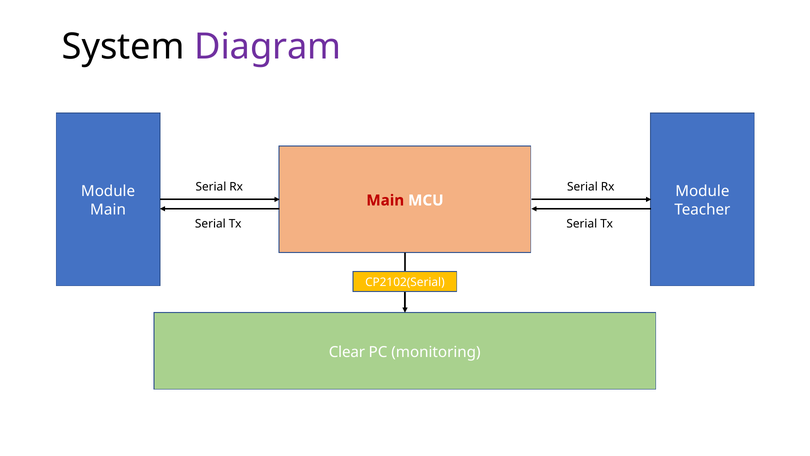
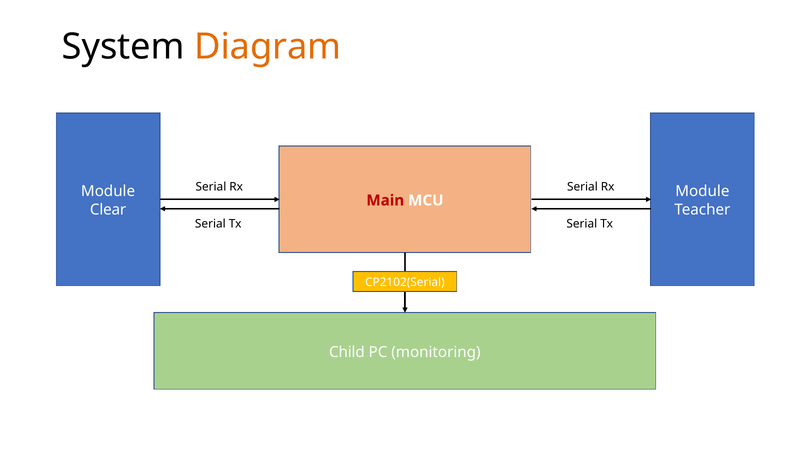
Diagram colour: purple -> orange (268, 47)
Main: Main -> Clear (108, 209)
Clear: Clear -> Child (347, 352)
